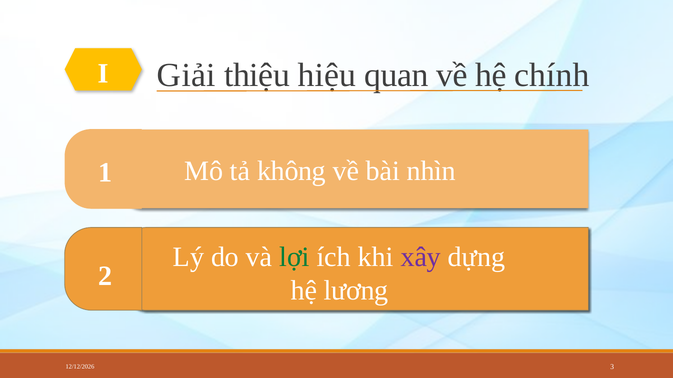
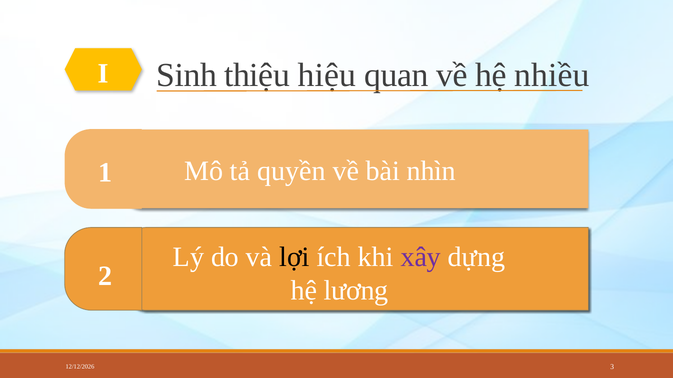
Giải: Giải -> Sinh (187, 75)
chính: chính -> nhiều (552, 75)
không: không -> quyền (291, 171)
lợi colour: green -> black (295, 257)
